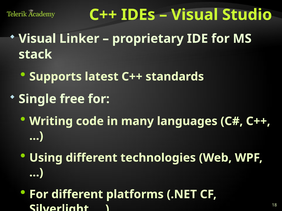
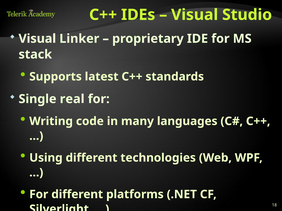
free: free -> real (72, 99)
